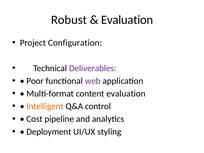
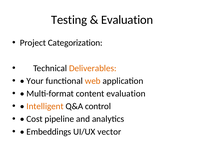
Robust: Robust -> Testing (69, 20)
Configuration: Configuration -> Categorization (75, 43)
Deliverables colour: purple -> orange (93, 68)
Poor: Poor -> Your (35, 81)
web colour: purple -> orange (93, 81)
Deployment: Deployment -> Embeddings (49, 132)
styling: styling -> vector (109, 132)
